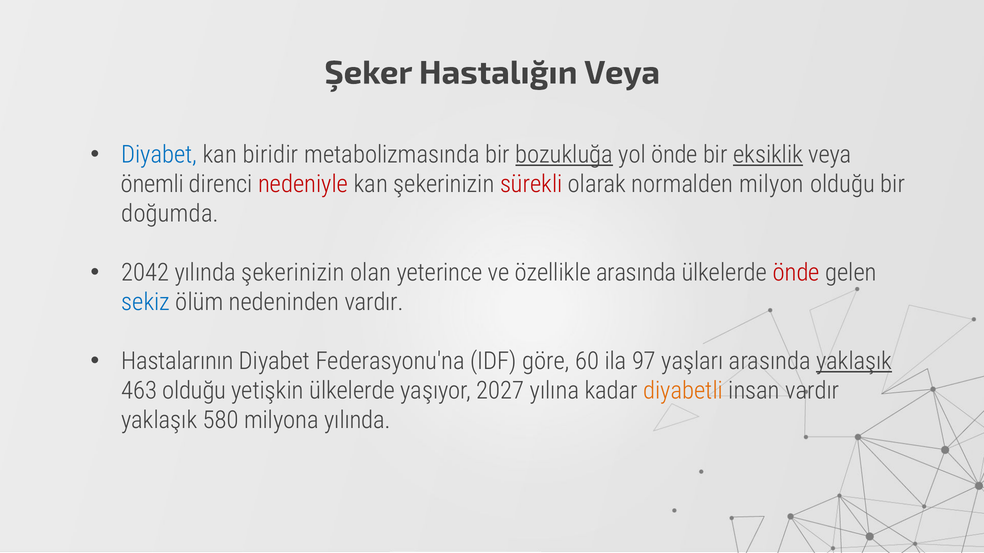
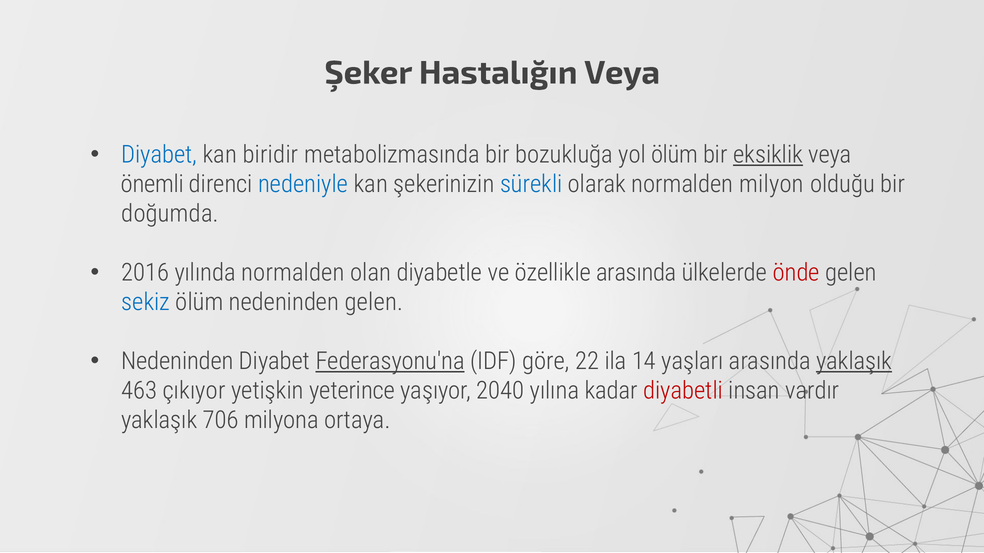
bozukluğa underline: present -> none (564, 155)
yol önde: önde -> ölüm (675, 155)
nedeniyle colour: red -> blue (303, 185)
sürekli colour: red -> blue (531, 185)
2042: 2042 -> 2016 (145, 273)
yılında şekerinizin: şekerinizin -> normalden (293, 273)
yeterince: yeterince -> diyabetle (439, 273)
nedeninden vardır: vardır -> gelen (374, 303)
Hastalarının: Hastalarının -> Nedeninden (177, 362)
Federasyonu'na underline: none -> present (390, 362)
60: 60 -> 22 (587, 362)
97: 97 -> 14 (644, 362)
463 olduğu: olduğu -> çıkıyor (194, 391)
yetişkin ülkelerde: ülkelerde -> yeterince (352, 391)
2027: 2027 -> 2040 (500, 391)
diyabetli colour: orange -> red (683, 391)
580: 580 -> 706 (221, 421)
milyona yılında: yılında -> ortaya (357, 421)
